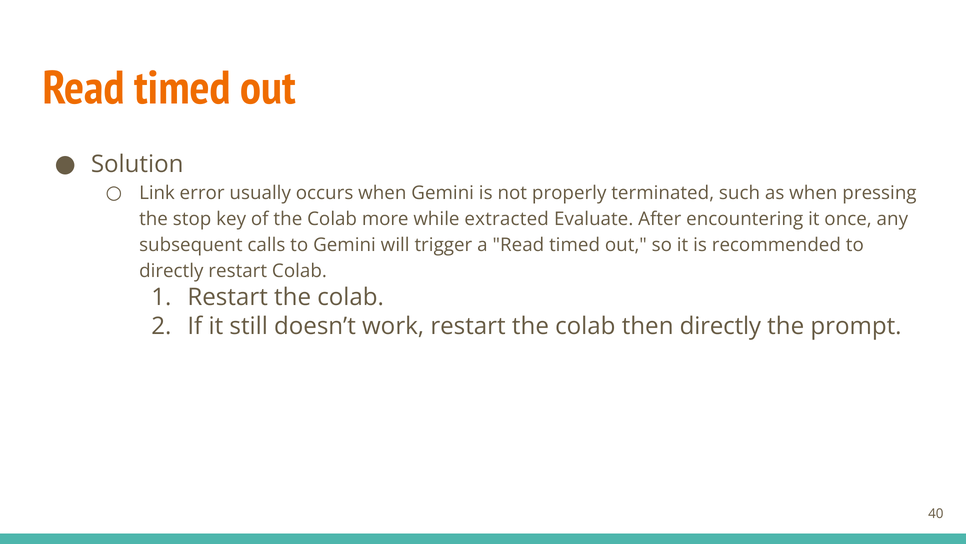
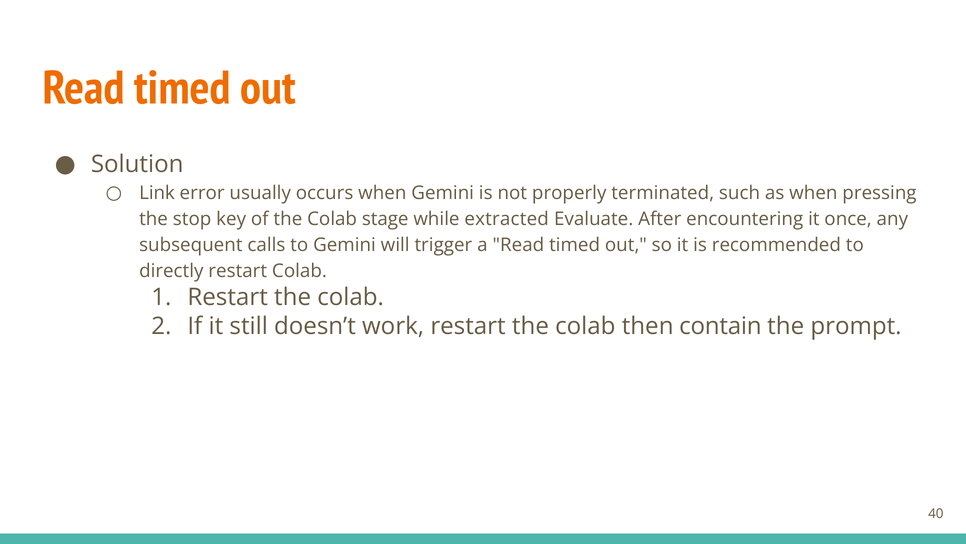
more: more -> stage (385, 219)
then directly: directly -> contain (720, 326)
